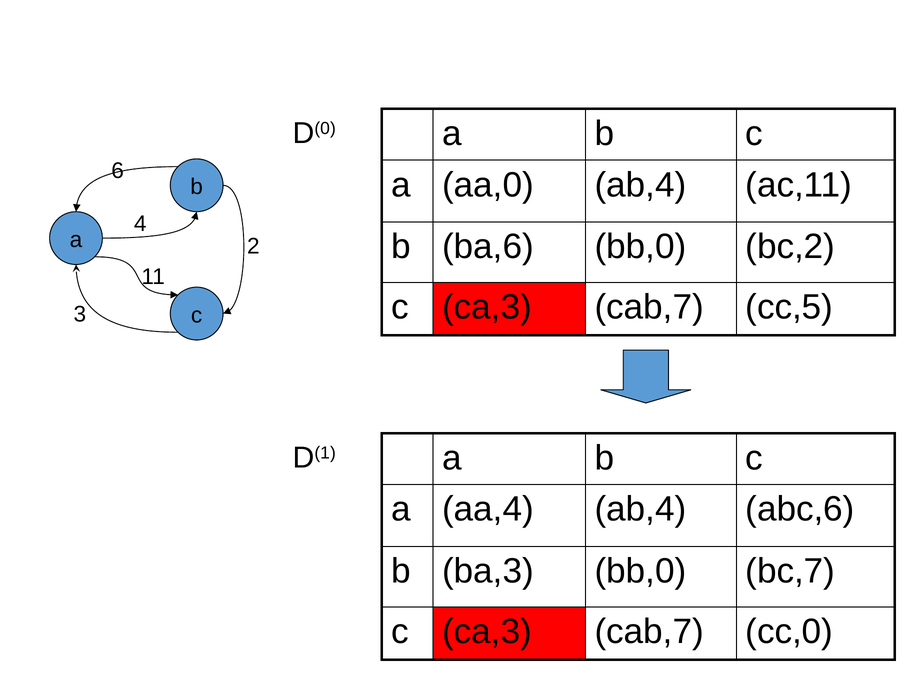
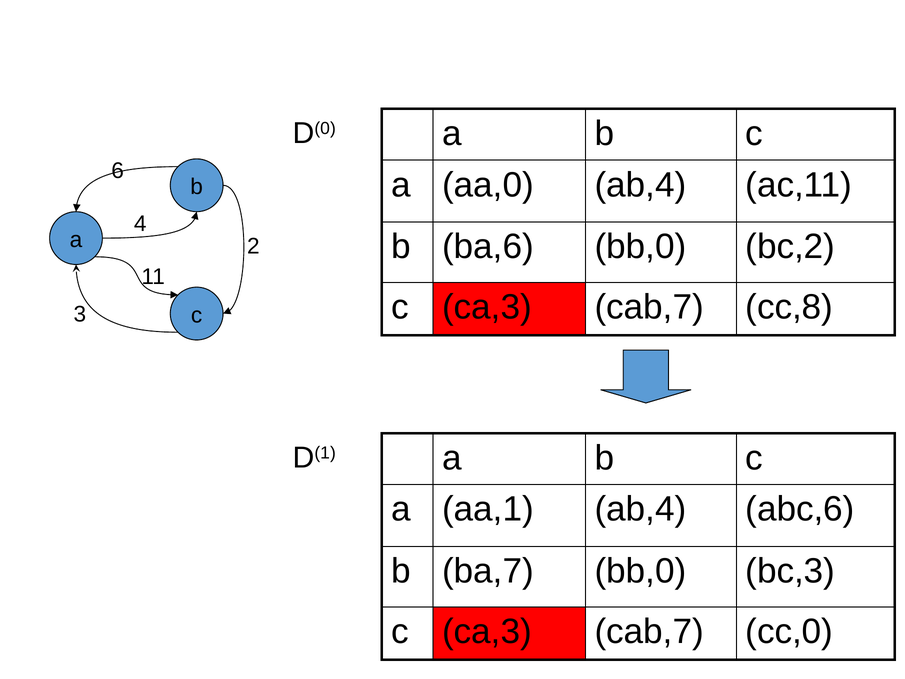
cc,5: cc,5 -> cc,8 (789, 307)
aa,4: aa,4 -> aa,1 (488, 509)
ba,3: ba,3 -> ba,7 (488, 571)
bc,7: bc,7 -> bc,3 (790, 571)
